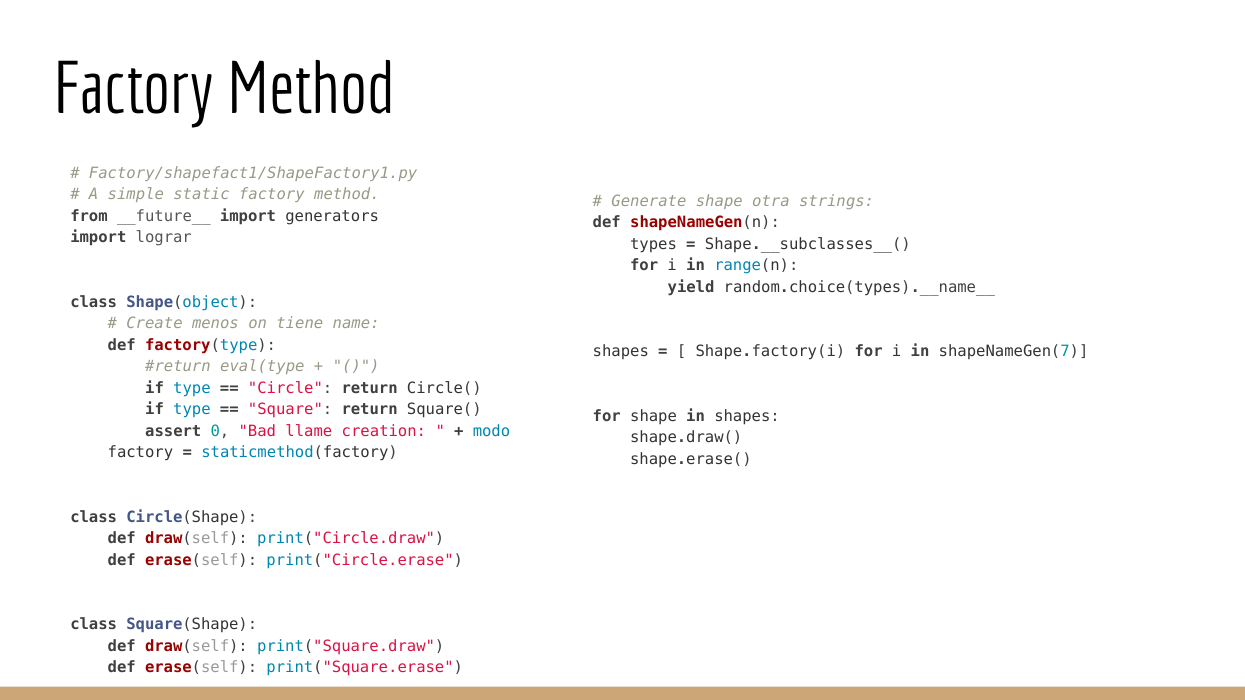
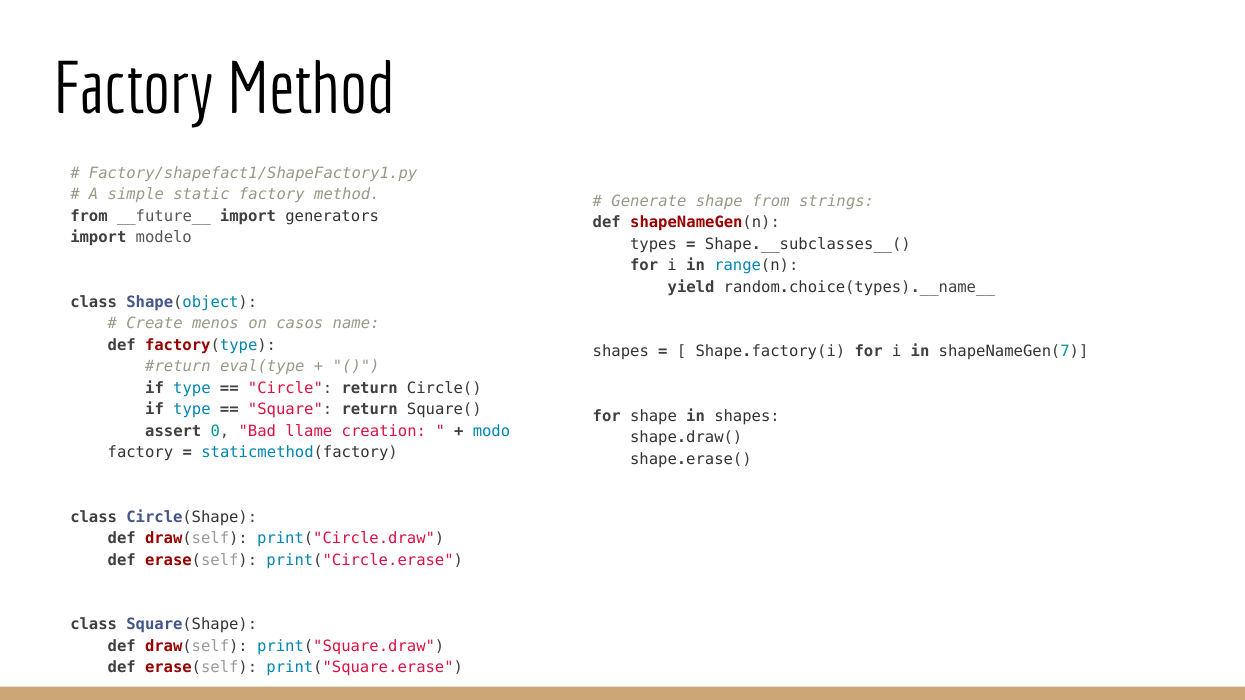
shape otra: otra -> from (771, 201)
lograr: lograr -> modelo (164, 238)
tiene: tiene -> casos (300, 324)
